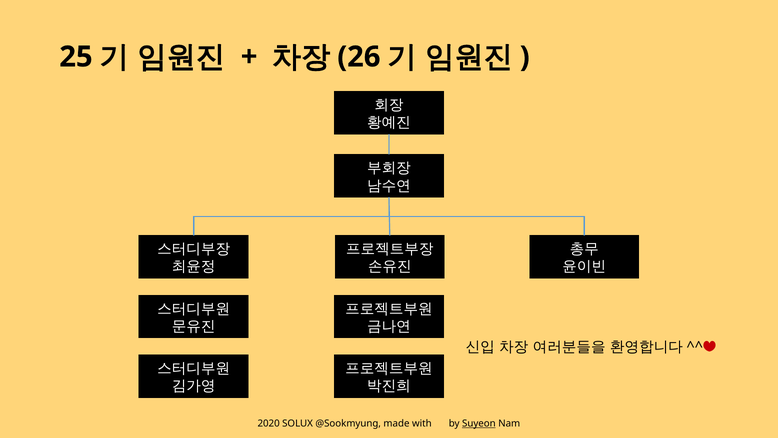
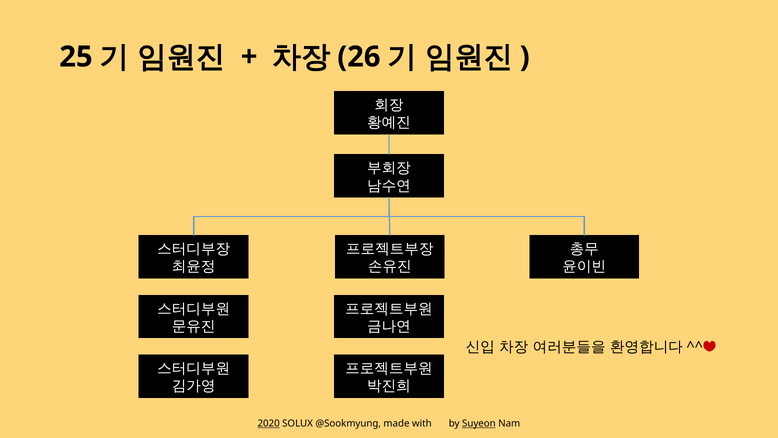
2020 underline: none -> present (269, 423)
